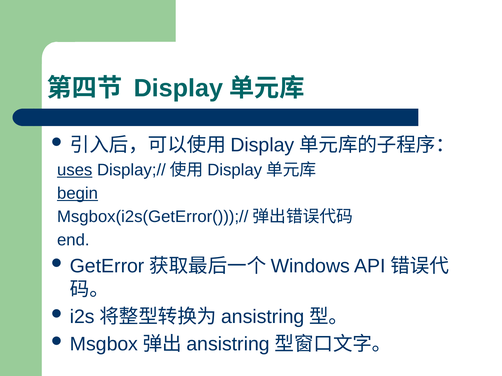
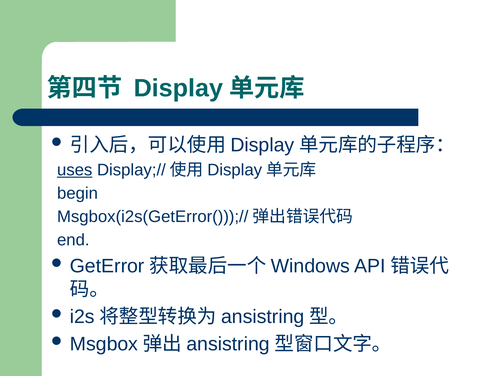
begin underline: present -> none (77, 194)
